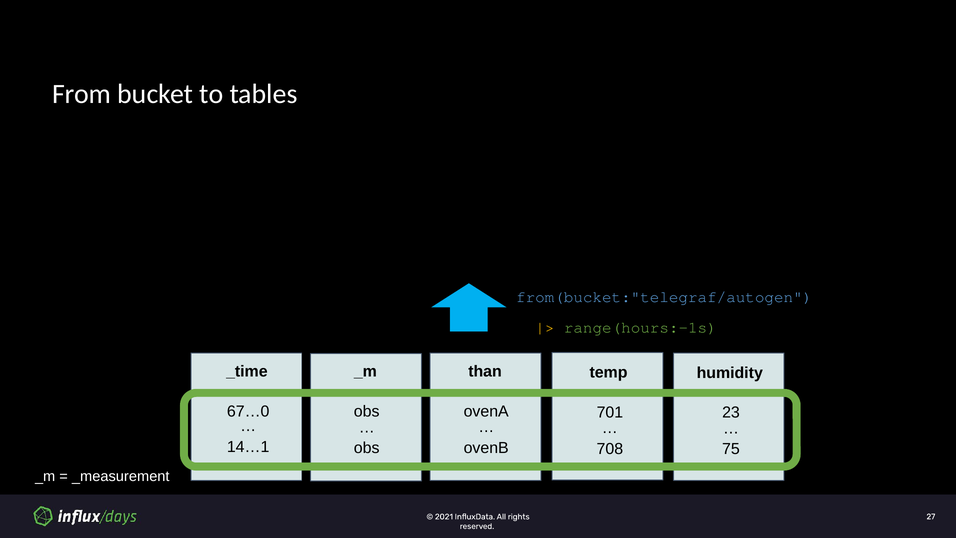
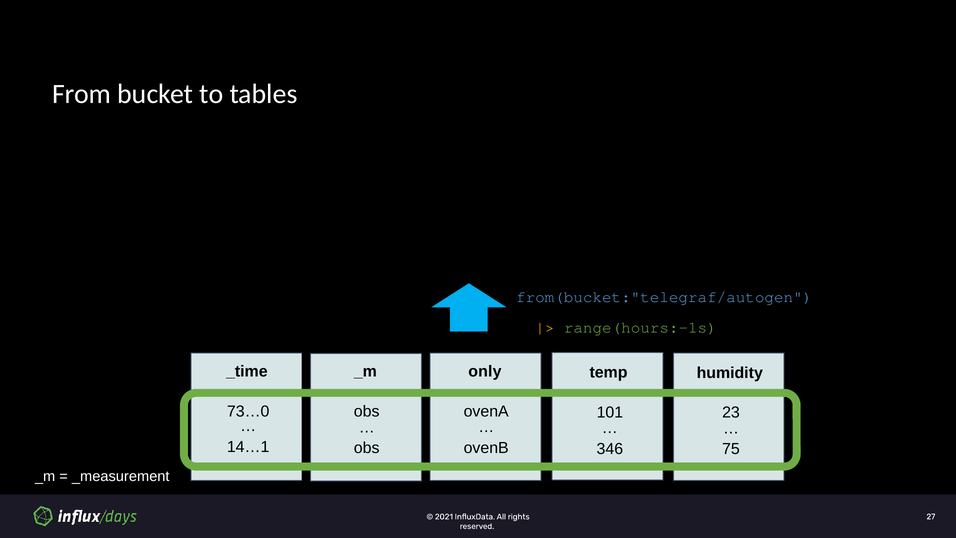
than: than -> only (485, 371)
67…0: 67…0 -> 73…0 (248, 411)
701: 701 -> 101 (610, 412)
708: 708 -> 346 (610, 449)
